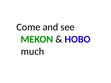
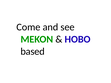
much: much -> based (33, 52)
